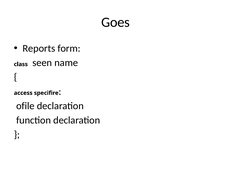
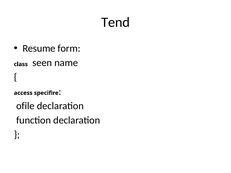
Goes: Goes -> Tend (116, 22)
Reports: Reports -> Resume (39, 48)
